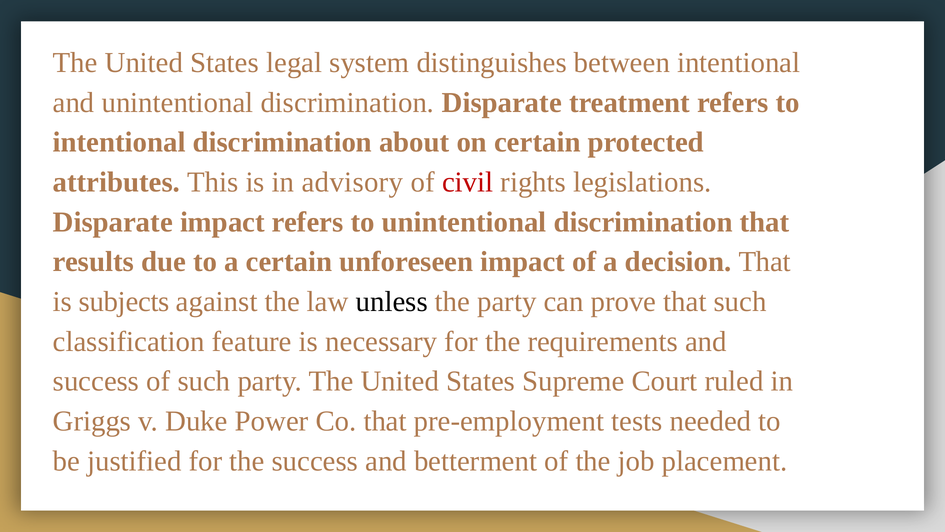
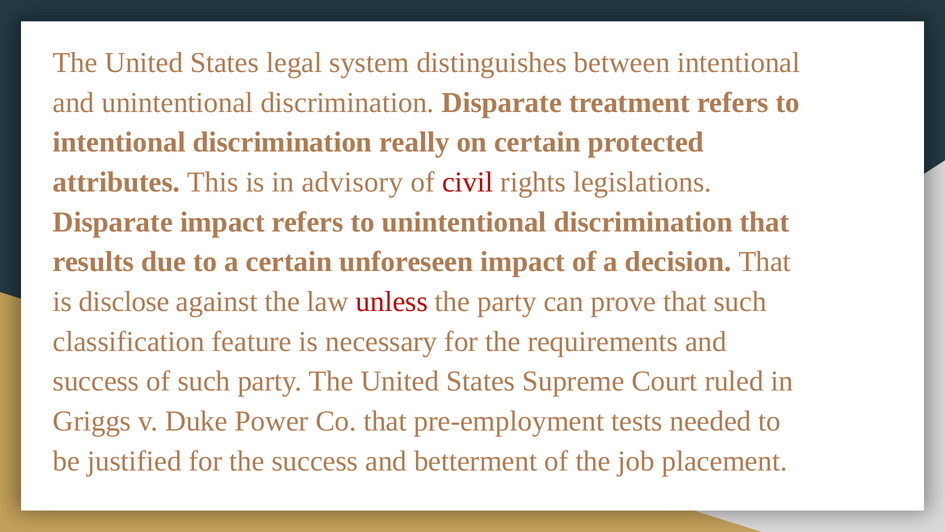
about: about -> really (414, 142)
subjects: subjects -> disclose (124, 301)
unless colour: black -> red (392, 301)
